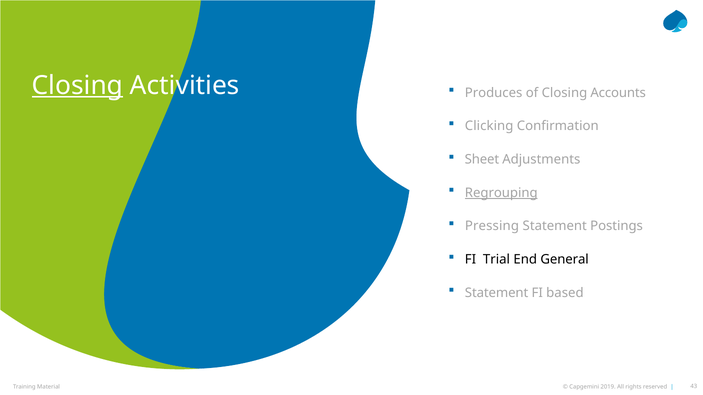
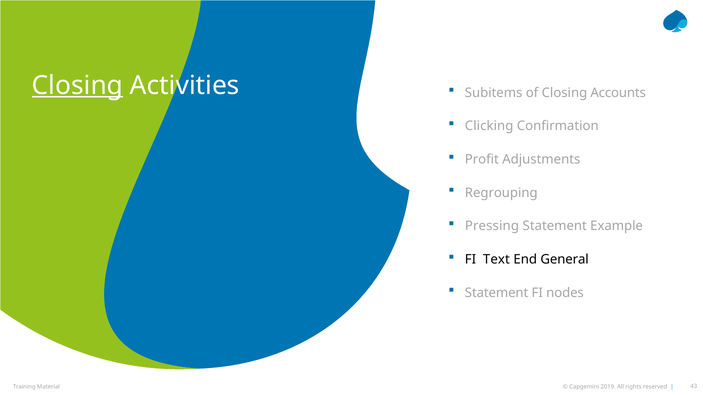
Produces: Produces -> Subitems (494, 93)
Sheet: Sheet -> Profit (482, 160)
Regrouping underline: present -> none (501, 193)
Postings: Postings -> Example (617, 226)
Trial: Trial -> Text (496, 260)
based: based -> nodes (565, 293)
